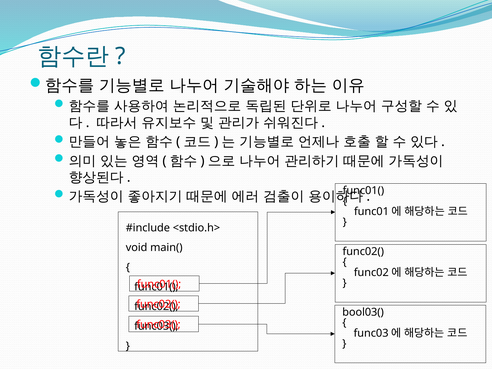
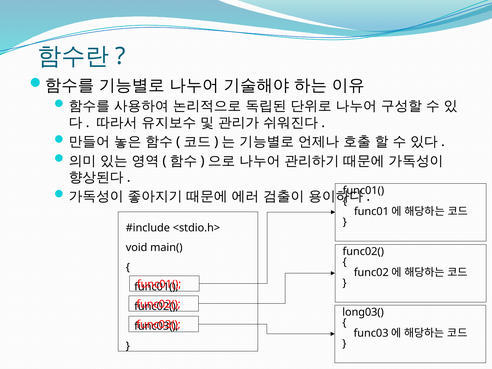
bool03(: bool03( -> long03( (363, 312)
